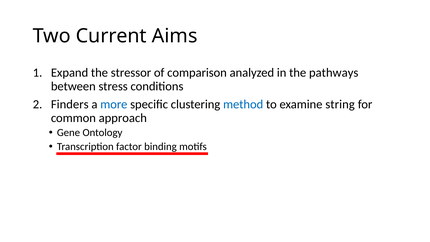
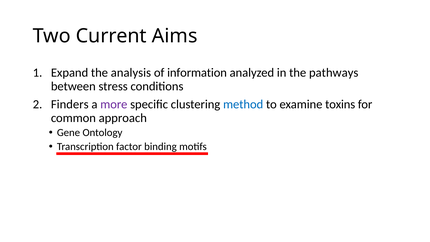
stressor: stressor -> analysis (131, 73)
comparison: comparison -> information (197, 73)
more colour: blue -> purple (114, 104)
string: string -> toxins (340, 104)
